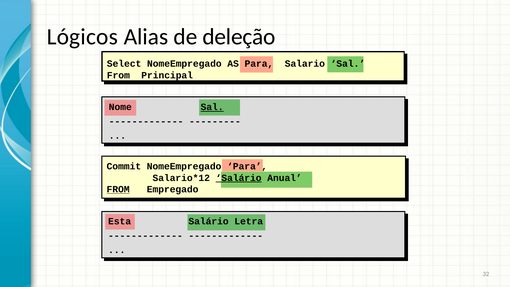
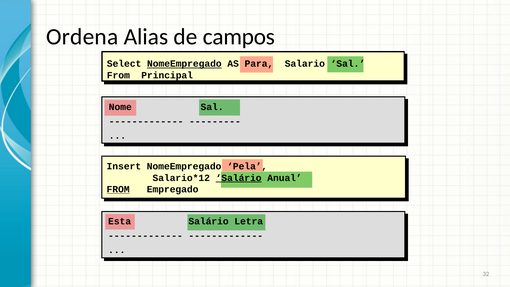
Lógicos: Lógicos -> Ordena (82, 37)
deleção: deleção -> campos (239, 37)
NomeEmpregado underline: none -> present (184, 64)
Sal underline: present -> none (212, 107)
Commit: Commit -> Insert (124, 166)
NomeEmpregado Para: Para -> Pela (247, 166)
